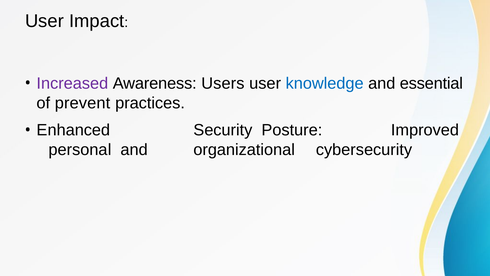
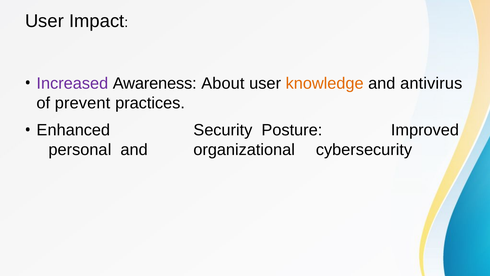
Users: Users -> About (223, 83)
knowledge colour: blue -> orange (325, 83)
essential: essential -> antivirus (431, 83)
